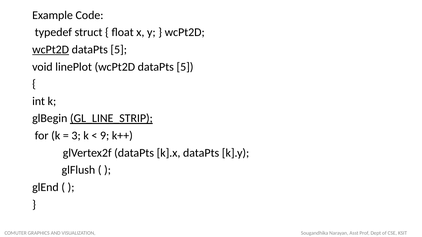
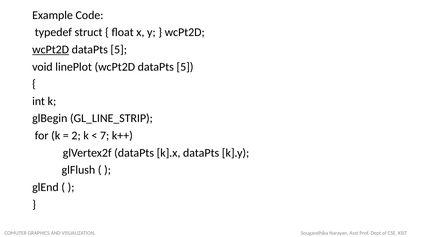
GL_LINE_STRIP underline: present -> none (111, 119)
3: 3 -> 2 (76, 136)
9: 9 -> 7 (105, 136)
